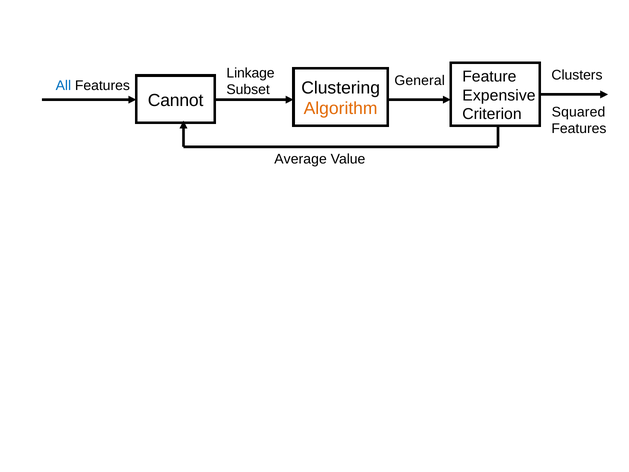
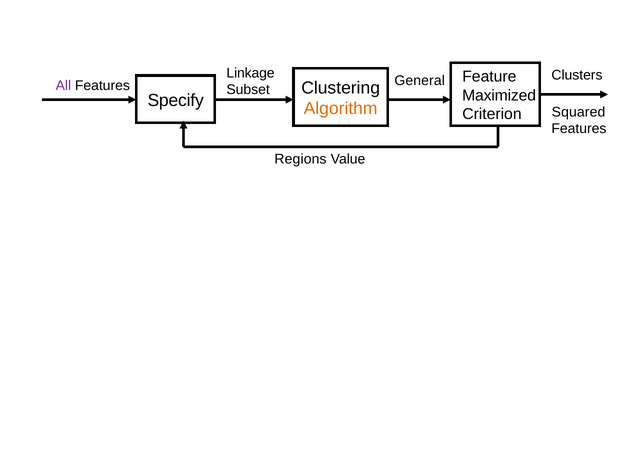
All colour: blue -> purple (63, 86)
Expensive: Expensive -> Maximized (499, 95)
Cannot: Cannot -> Specify (176, 100)
Average: Average -> Regions (301, 159)
